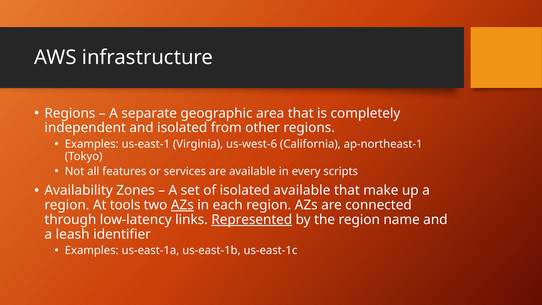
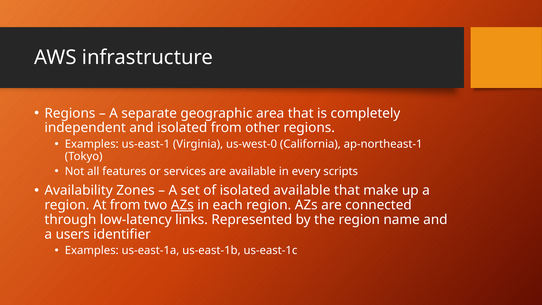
us-west-6: us-west-6 -> us-west-0 (252, 144)
At tools: tools -> from (125, 205)
Represented underline: present -> none (252, 220)
leash: leash -> users (73, 234)
